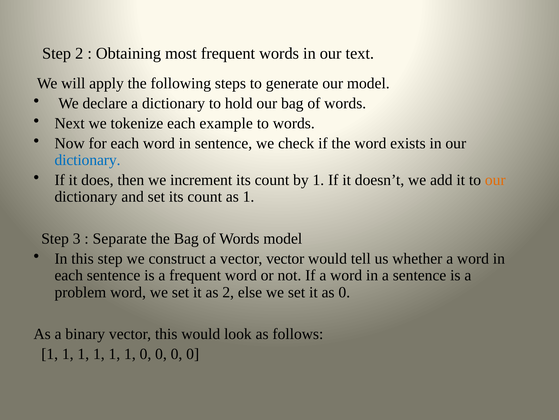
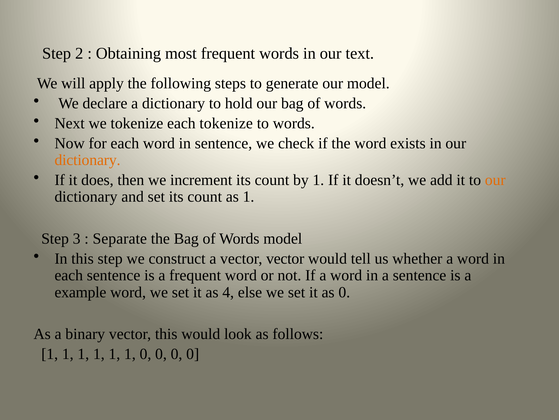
each example: example -> tokenize (226, 123)
dictionary colour: blue -> orange (88, 160)
problem: problem -> example (80, 292)
as 2: 2 -> 4 (228, 292)
